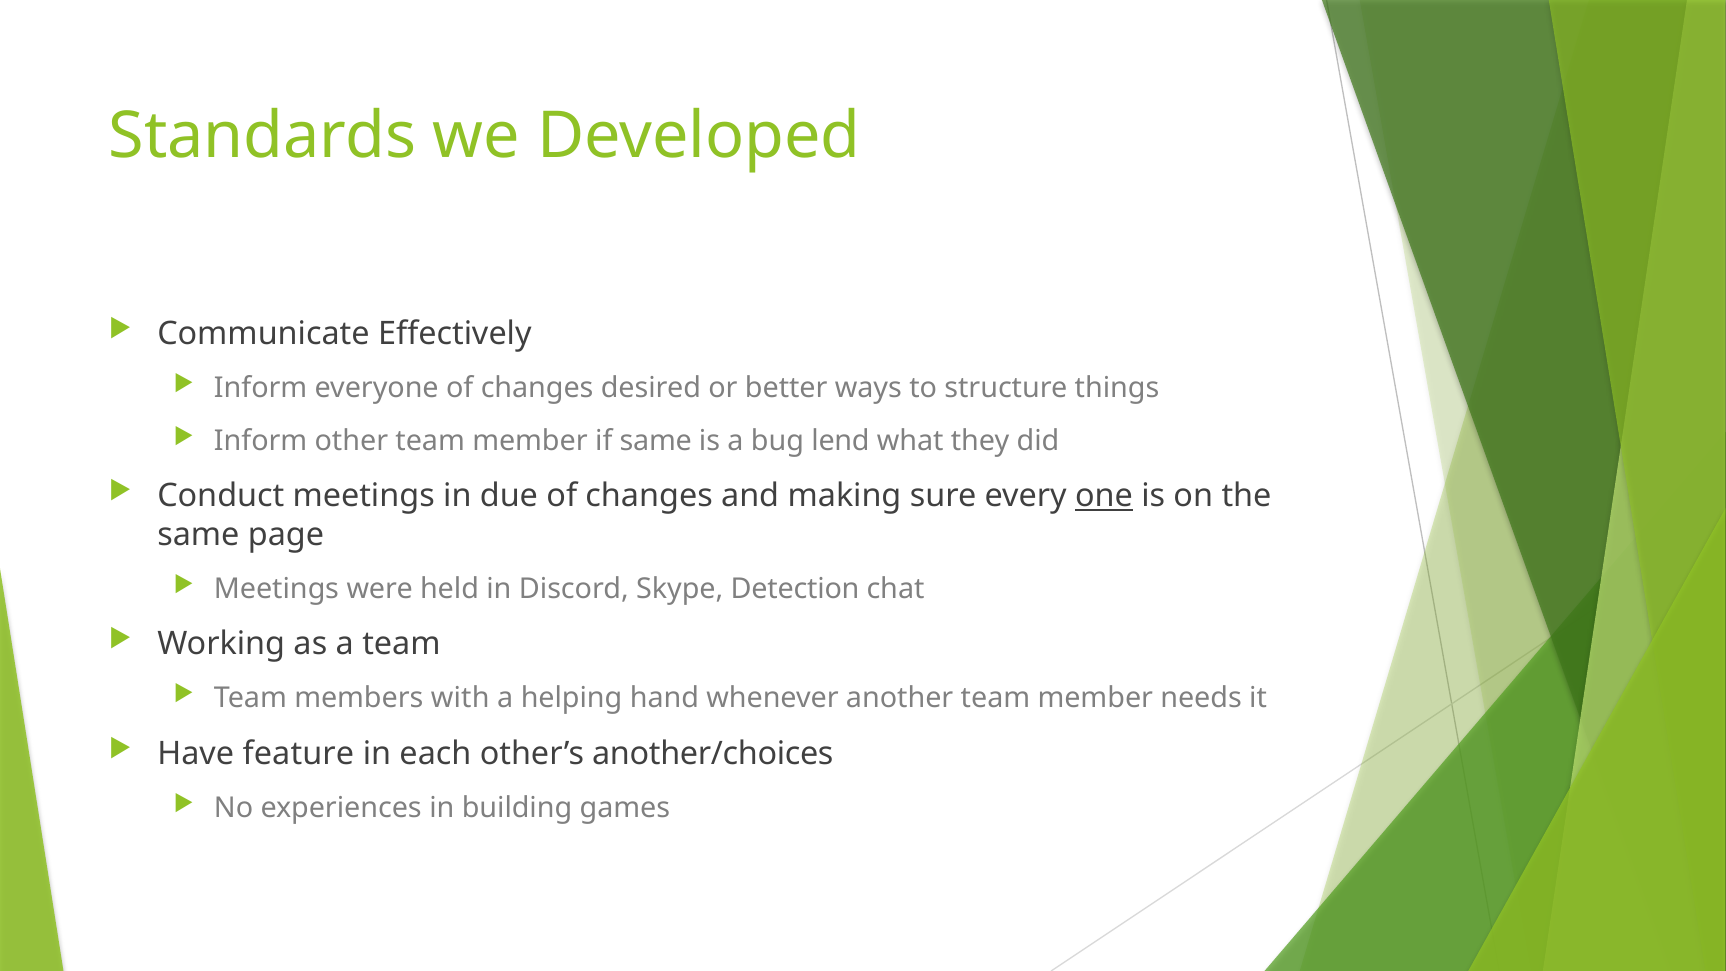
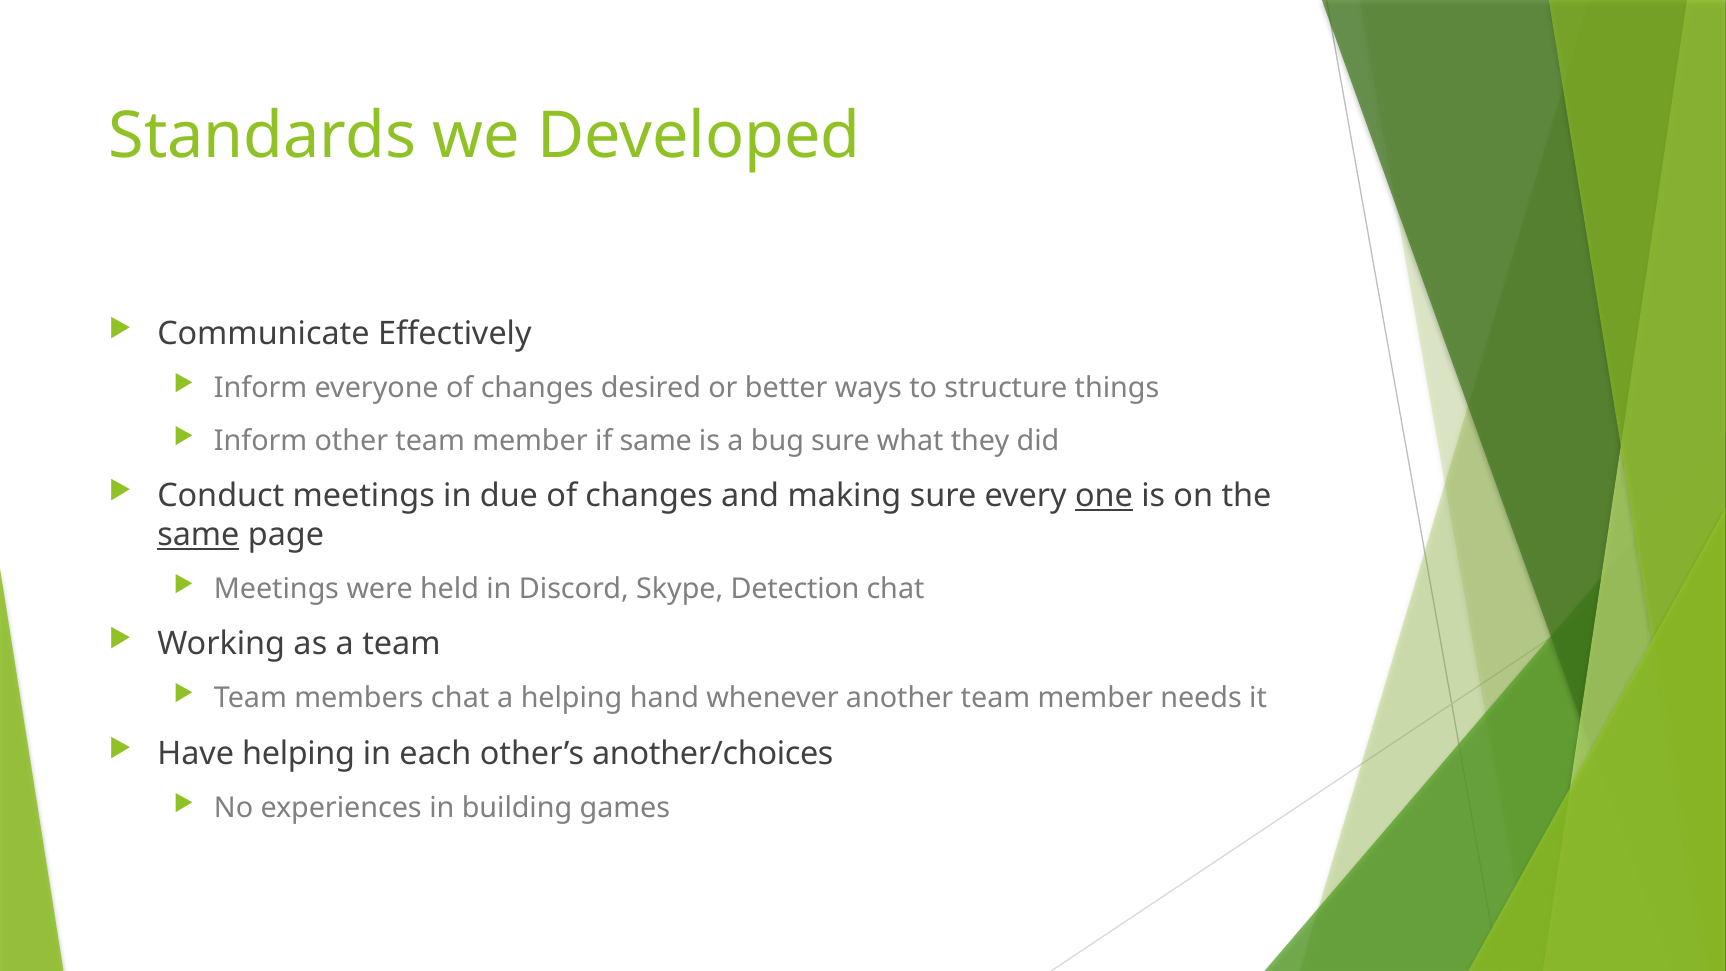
bug lend: lend -> sure (841, 441)
same underline: none -> present (198, 535)
members with: with -> chat (460, 698)
Have feature: feature -> helping (299, 753)
